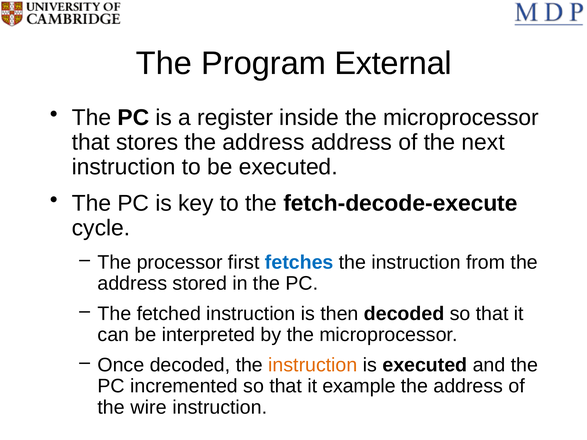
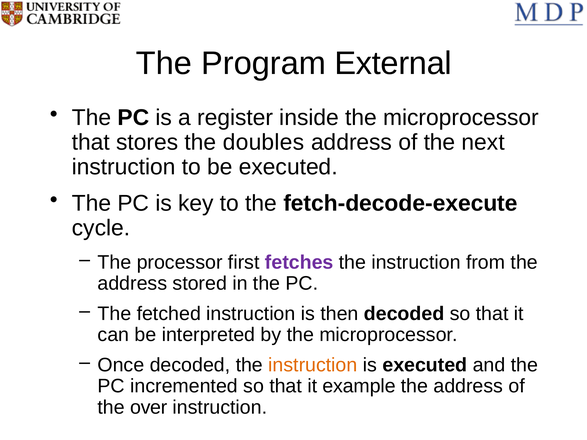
stores the address: address -> doubles (263, 143)
fetches colour: blue -> purple (299, 262)
wire: wire -> over (149, 408)
